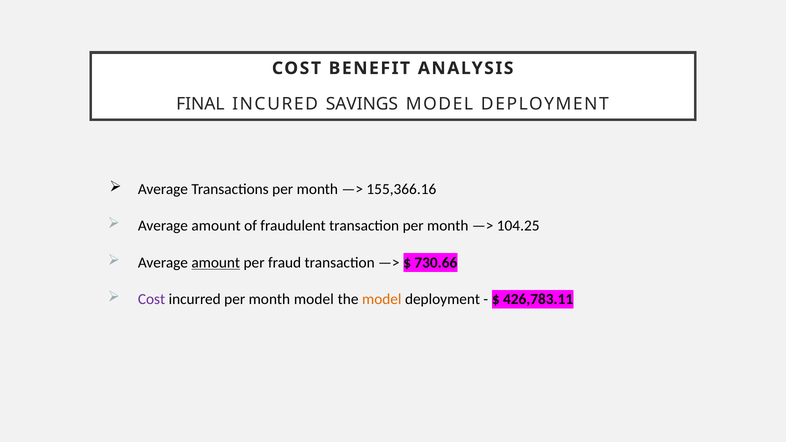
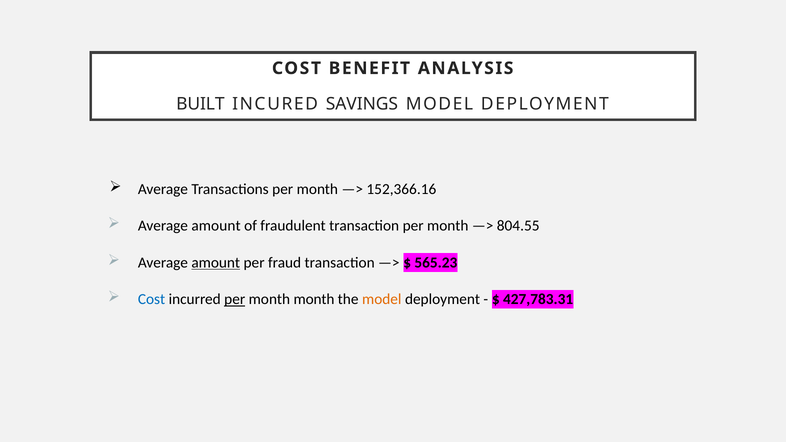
FINAL: FINAL -> BUILT (200, 104)
155,366.16: 155,366.16 -> 152,366.16 (401, 189)
104.25: 104.25 -> 804.55 (518, 226)
730.66: 730.66 -> 565.23 (436, 263)
Cost colour: purple -> blue (152, 299)
per underline: none -> present (235, 299)
month model: model -> month (314, 299)
426,783.11: 426,783.11 -> 427,783.31 (538, 299)
